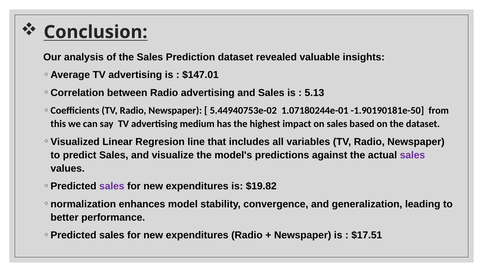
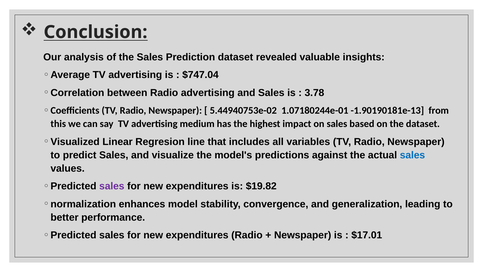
$147.01: $147.01 -> $747.04 (200, 75)
5.13: 5.13 -> 3.78 (314, 93)
-1.90190181e-50: -1.90190181e-50 -> -1.90190181e-13 (387, 110)
sales colour: purple -> blue (412, 155)
$17.51: $17.51 -> $17.01 (367, 235)
